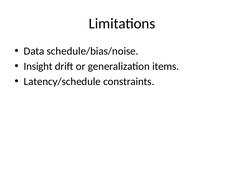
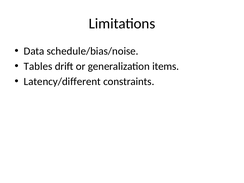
Insight: Insight -> Tables (38, 66)
Latency/schedule: Latency/schedule -> Latency/different (62, 82)
